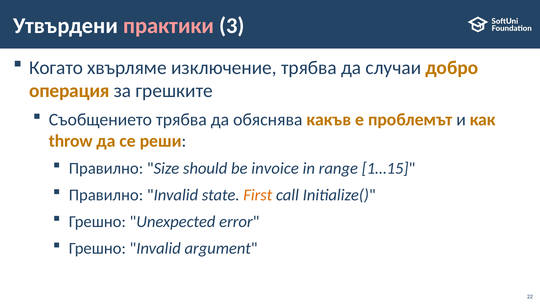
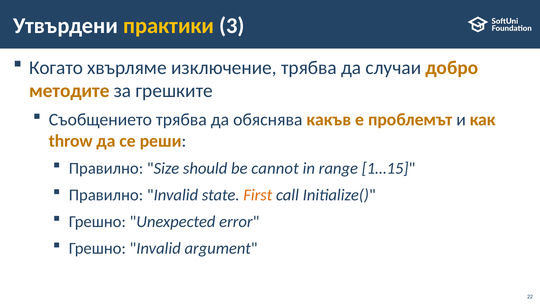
практики colour: pink -> yellow (169, 26)
операция: операция -> методите (69, 91)
invoice: invoice -> cannot (275, 168)
